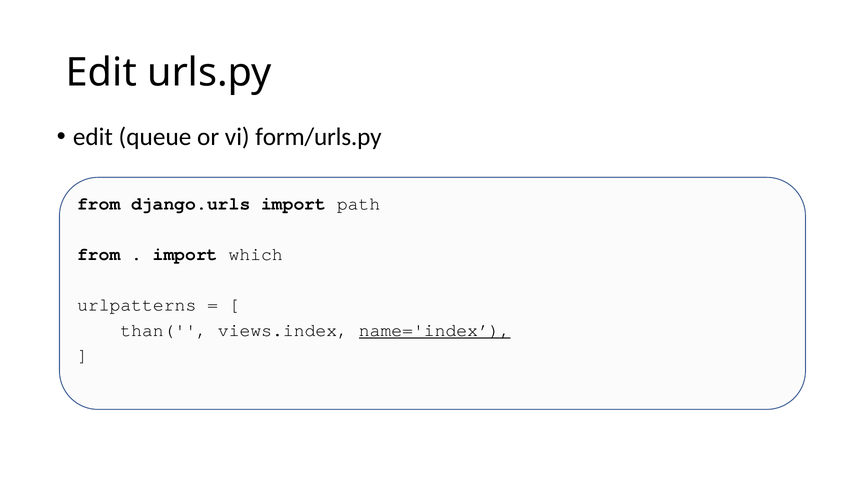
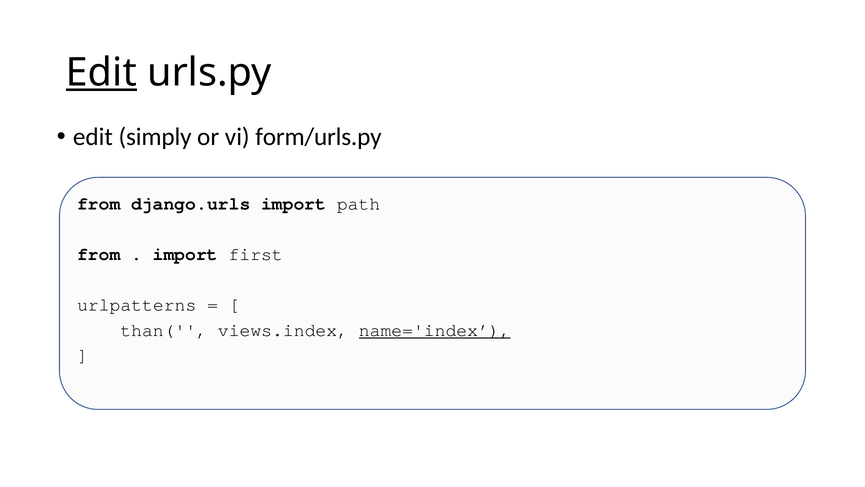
Edit underline: none -> present (101, 73)
queue: queue -> simply (155, 137)
which: which -> first (256, 254)
